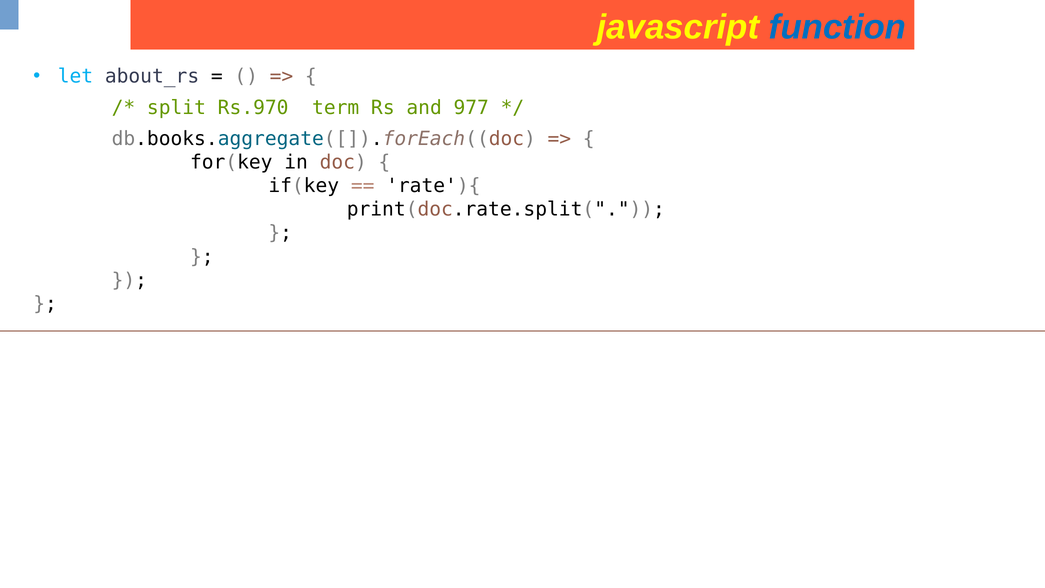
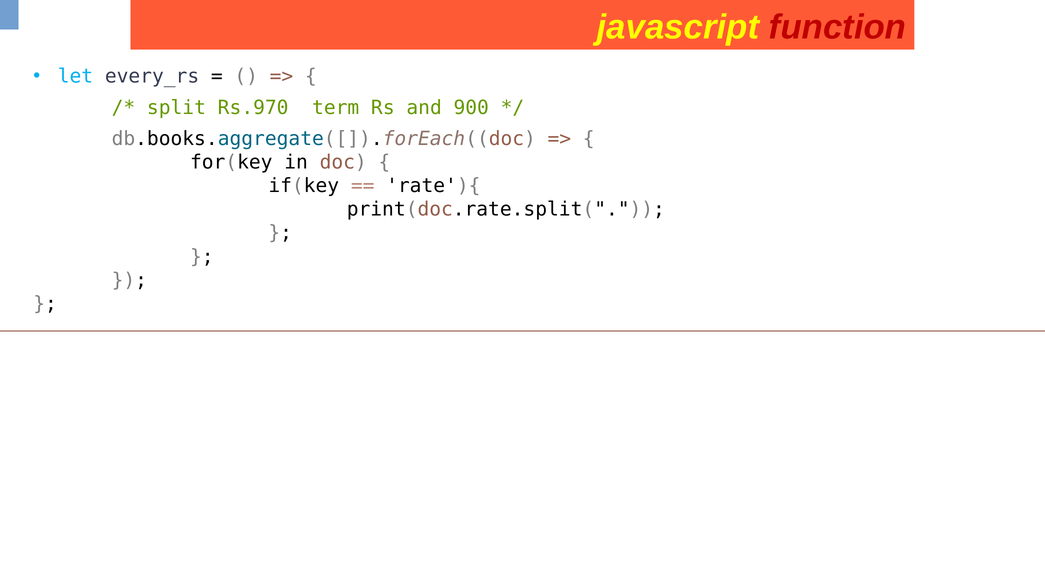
function colour: blue -> red (838, 27)
about_rs: about_rs -> every_rs (152, 76)
977: 977 -> 900 (471, 108)
